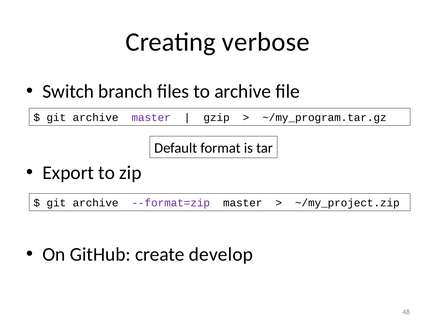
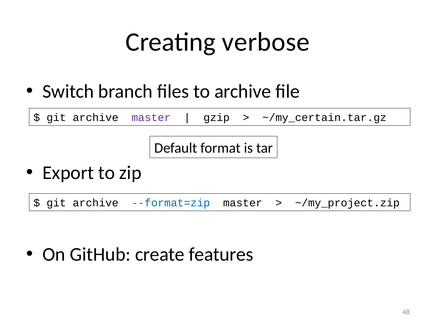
~/my_program.tar.gz: ~/my_program.tar.gz -> ~/my_certain.tar.gz (324, 118)
--format=zip colour: purple -> blue (171, 203)
develop: develop -> features (221, 254)
